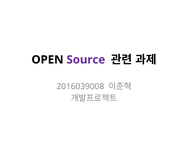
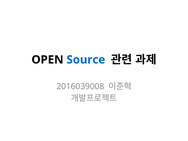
Source colour: purple -> blue (86, 60)
